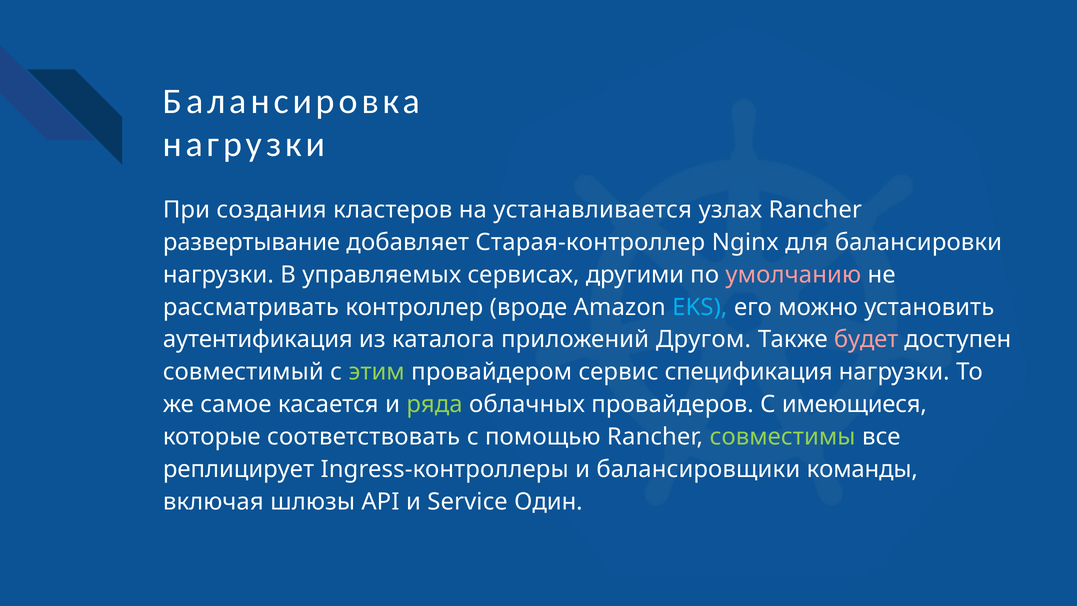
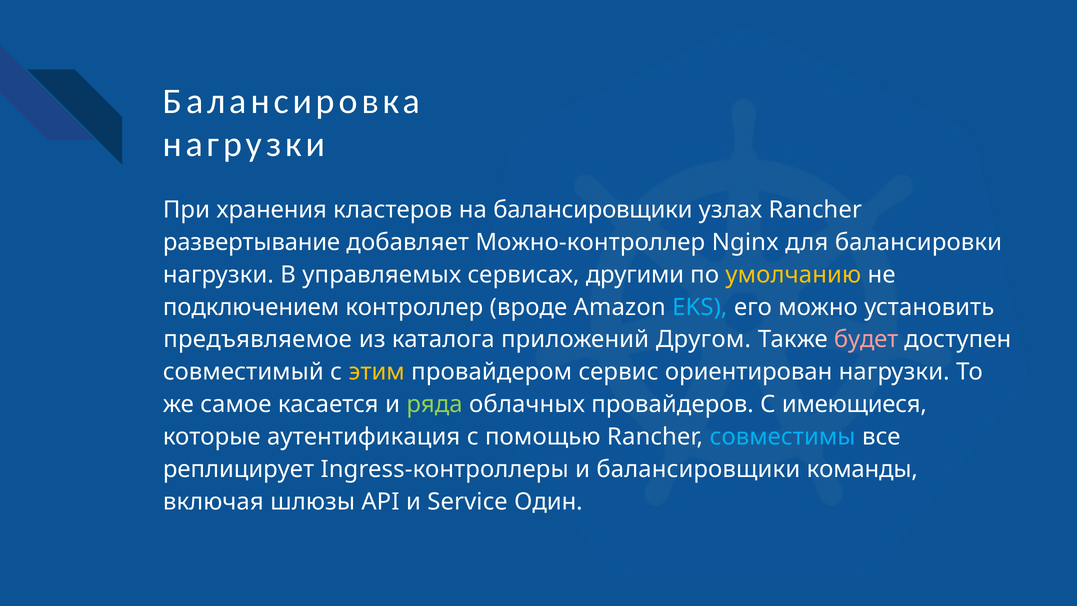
создания: создания -> хранения (272, 210)
на устанавливается: устанавливается -> балансировщики (593, 210)
Старая-контроллер: Старая-контроллер -> Можно-контроллер (590, 242)
умолчанию colour: pink -> yellow (793, 275)
рассматривать: рассматривать -> подключением (251, 307)
аутентификация: аутентификация -> предъявляемое (258, 339)
этим colour: light green -> yellow (377, 372)
спецификация: спецификация -> ориентирован (749, 372)
соответствовать: соответствовать -> аутентификация (364, 437)
совместимы colour: light green -> light blue (783, 437)
